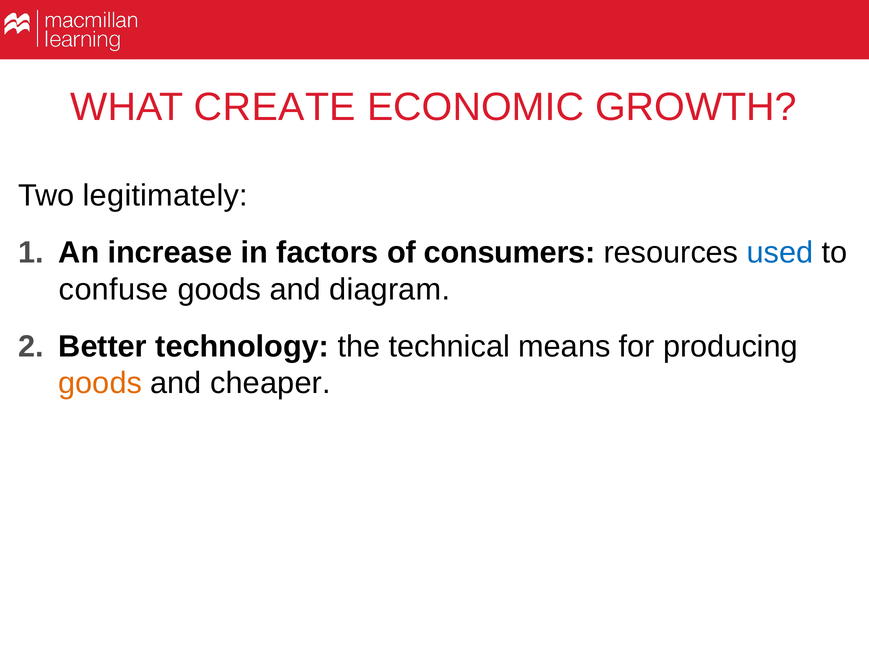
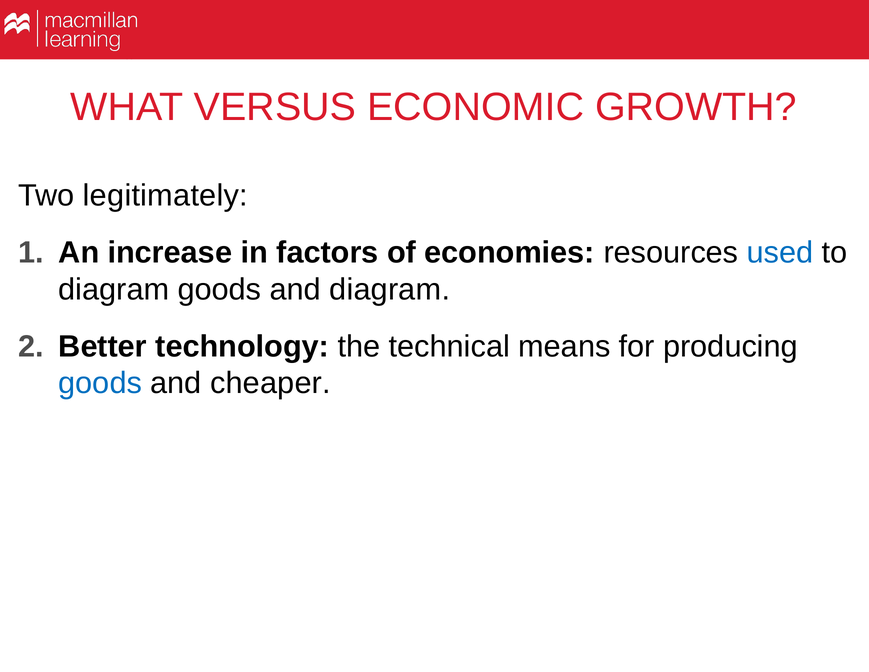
CREATE: CREATE -> VERSUS (275, 107)
consumers: consumers -> economies (510, 252)
confuse: confuse -> diagram (114, 289)
goods colour: orange -> blue (100, 383)
